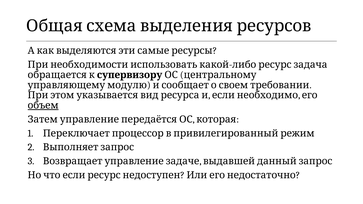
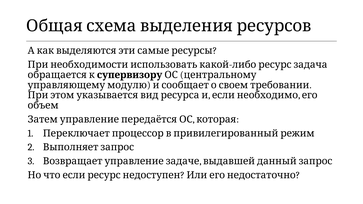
объем underline: present -> none (43, 105)
